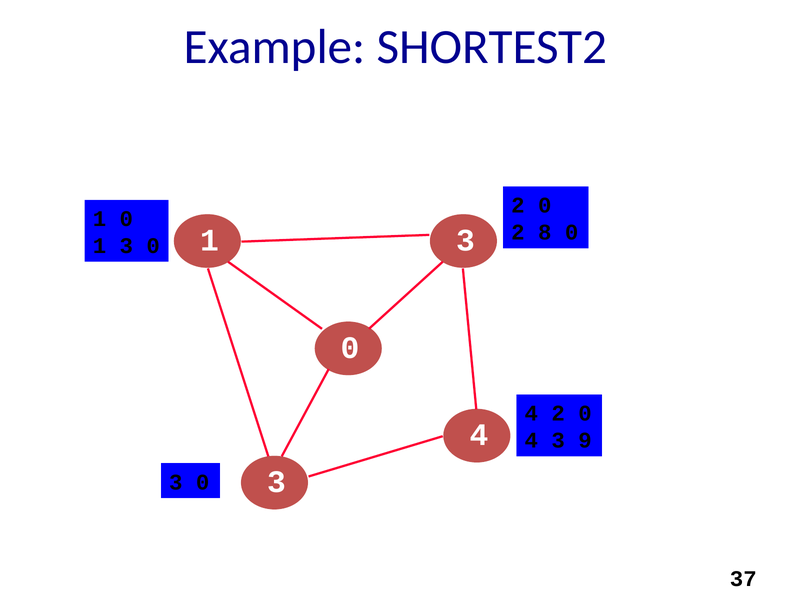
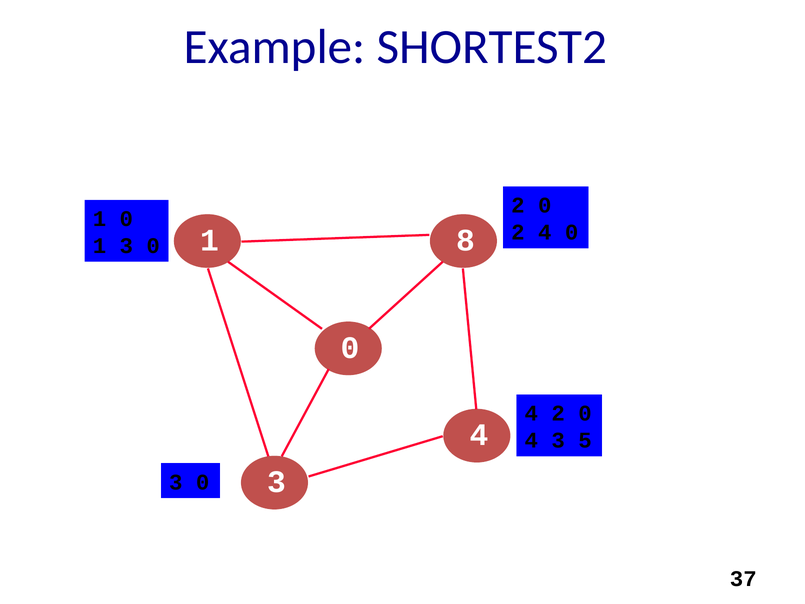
2 8: 8 -> 4 (545, 232)
3: 3 -> 8 (466, 240)
9: 9 -> 5 (585, 440)
